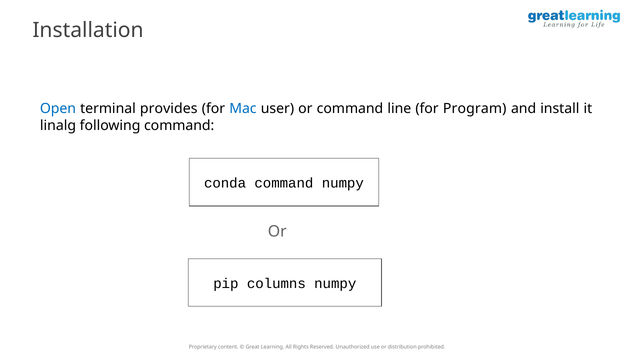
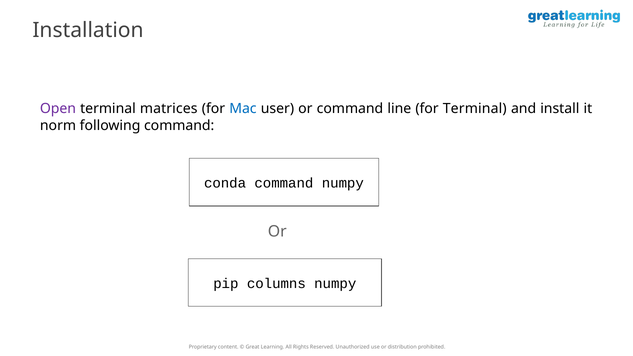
Open colour: blue -> purple (58, 109)
provides: provides -> matrices (169, 109)
for Program: Program -> Terminal (475, 109)
linalg: linalg -> norm (58, 125)
